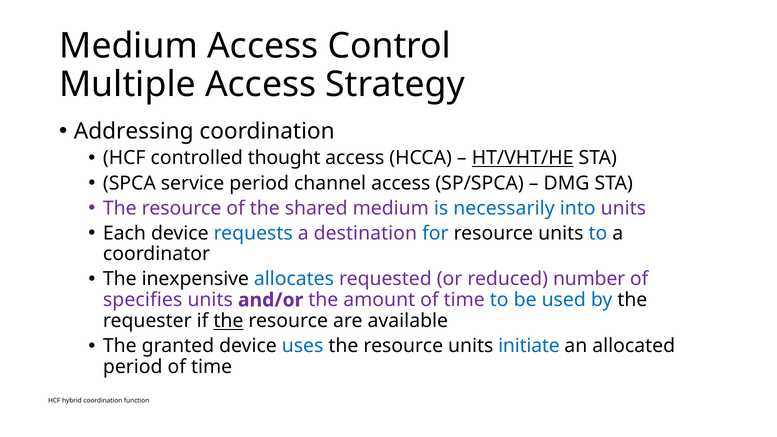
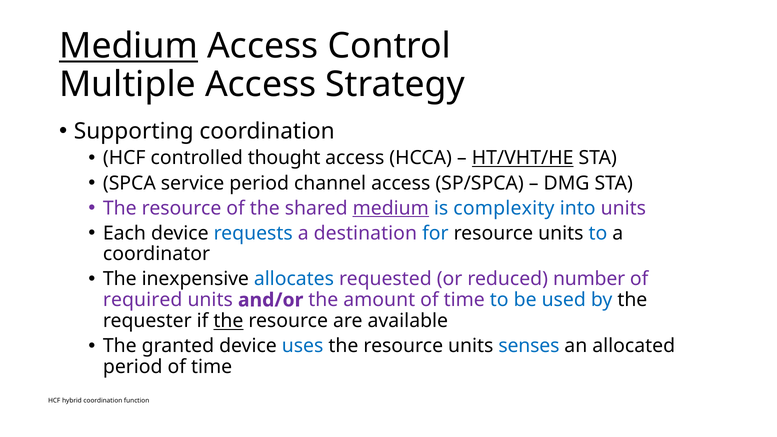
Medium underline: none -> present (129, 46)
Addressing: Addressing -> Supporting (134, 131)
medium underline: none -> present (391, 208)
necessarily: necessarily -> complexity (504, 208)
specifies: specifies -> required (143, 300)
initiate: initiate -> senses (529, 346)
